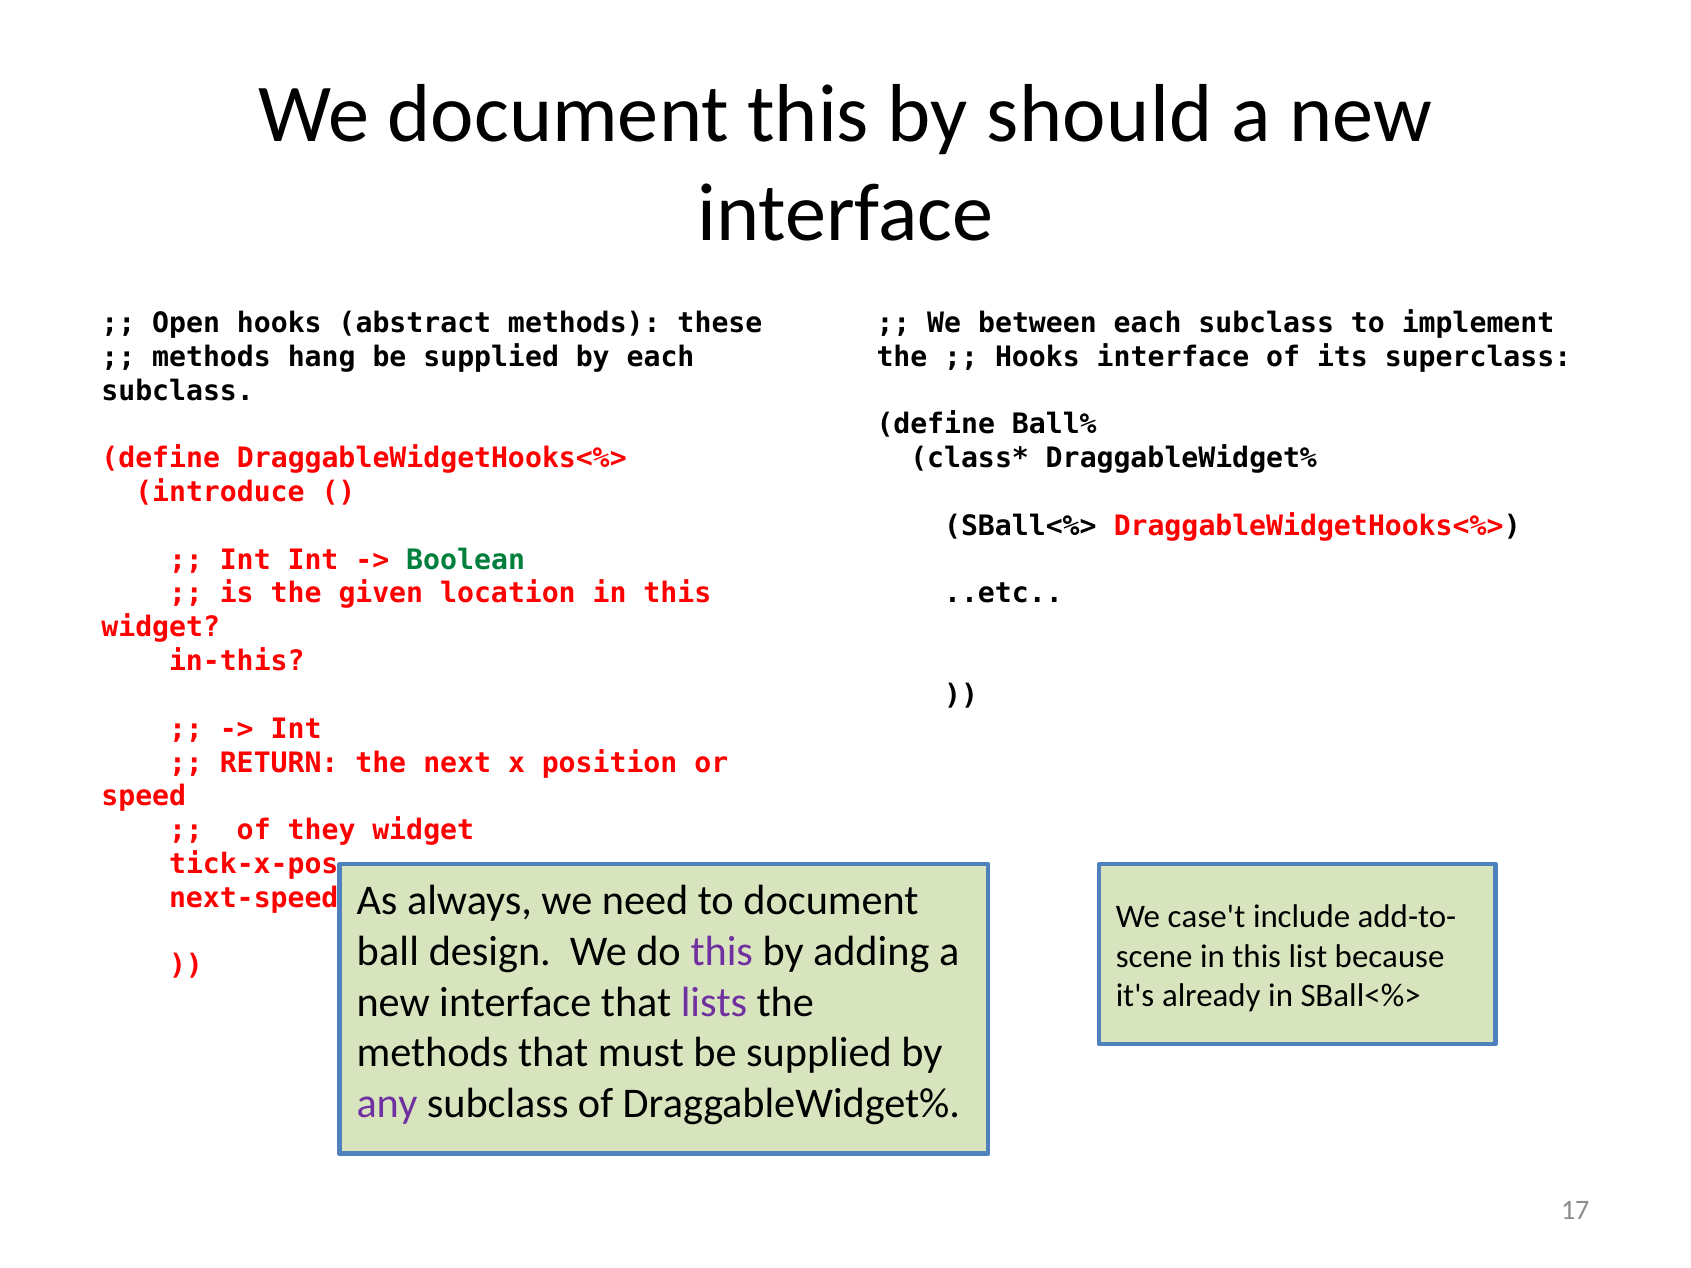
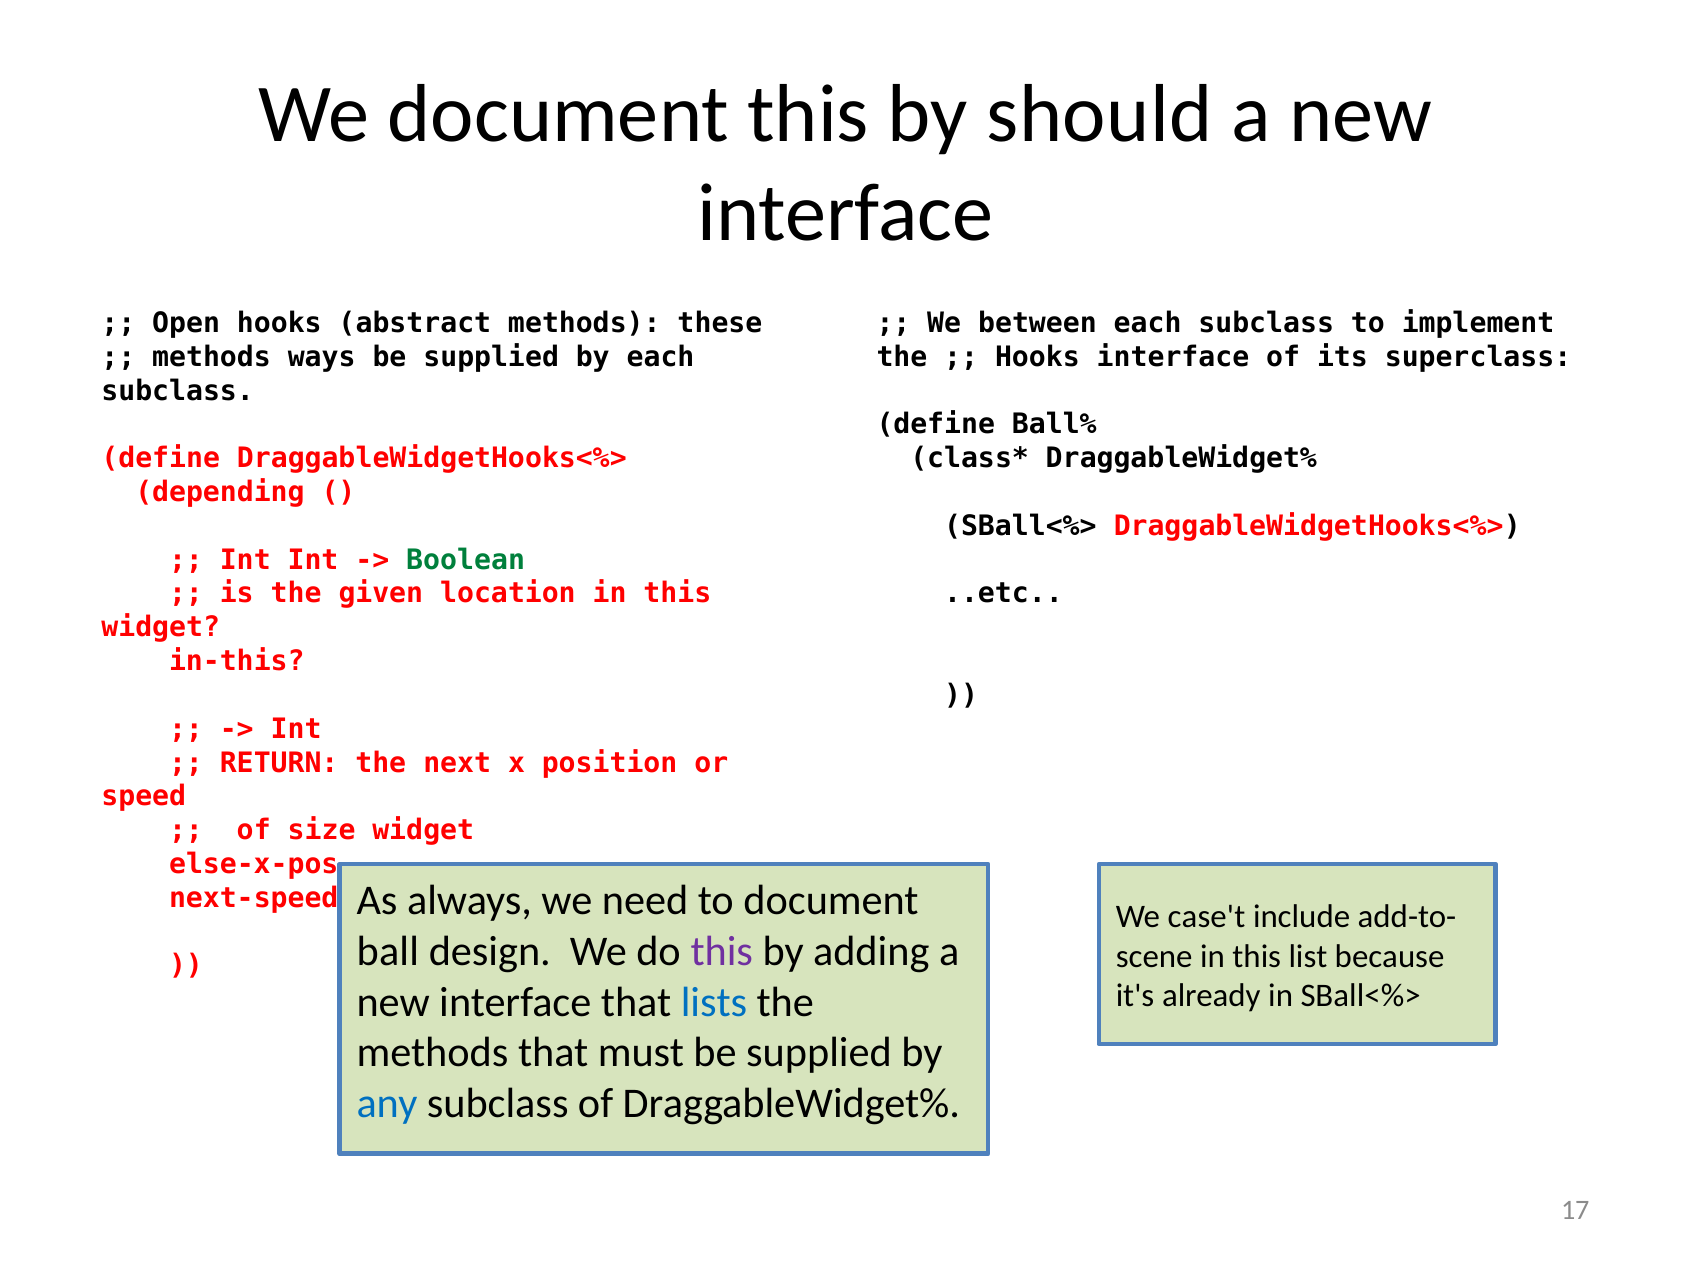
hang: hang -> ways (322, 357)
introduce: introduce -> depending (220, 492)
they: they -> size (322, 831)
tick-x-pos: tick-x-pos -> else-x-pos (254, 864)
lists colour: purple -> blue (714, 1003)
any colour: purple -> blue (387, 1104)
